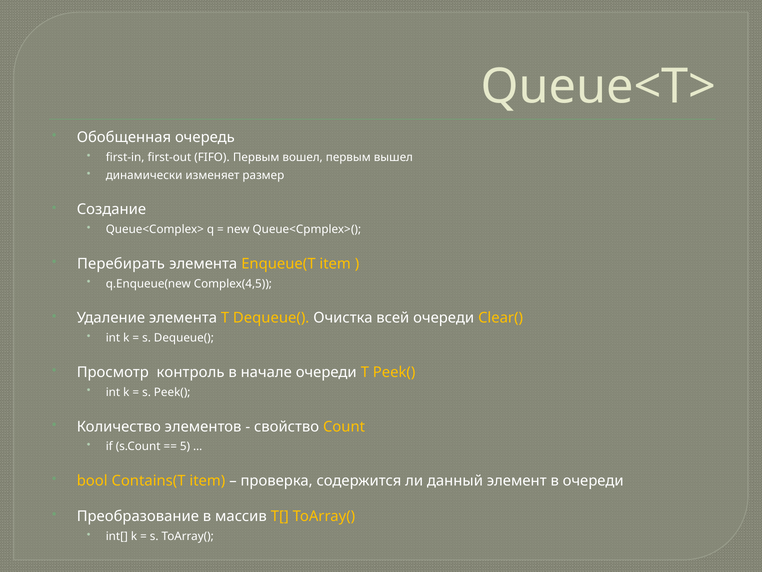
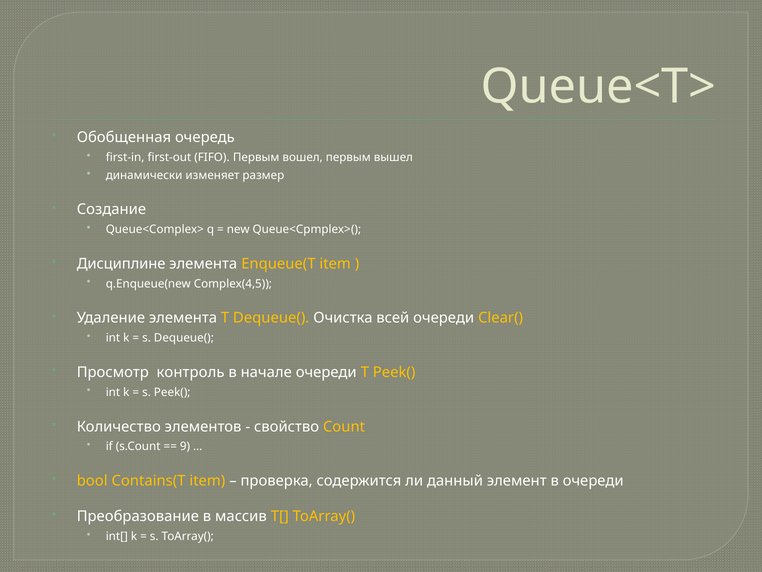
Перебирать: Перебирать -> Дисциплине (121, 264)
5: 5 -> 9 (185, 446)
